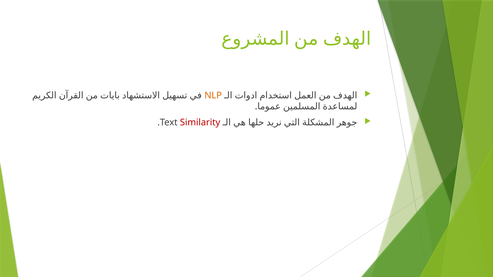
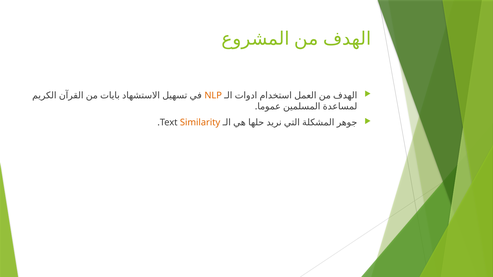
Similarity colour: red -> orange (200, 123)
